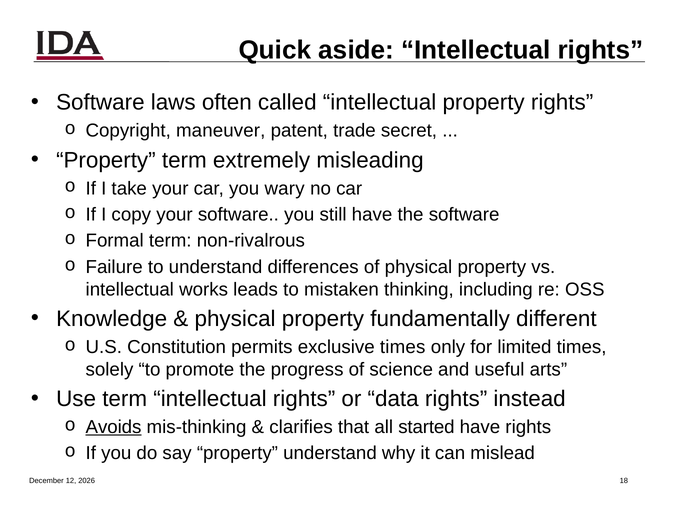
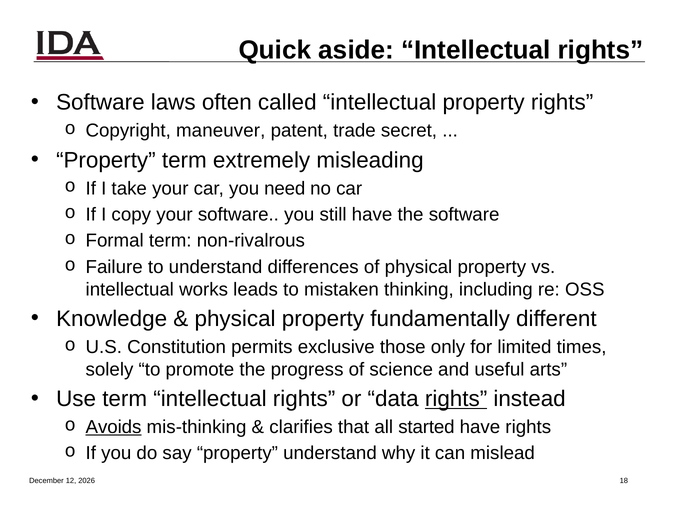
wary: wary -> need (285, 188)
exclusive times: times -> those (403, 347)
rights underline: none -> present (456, 399)
